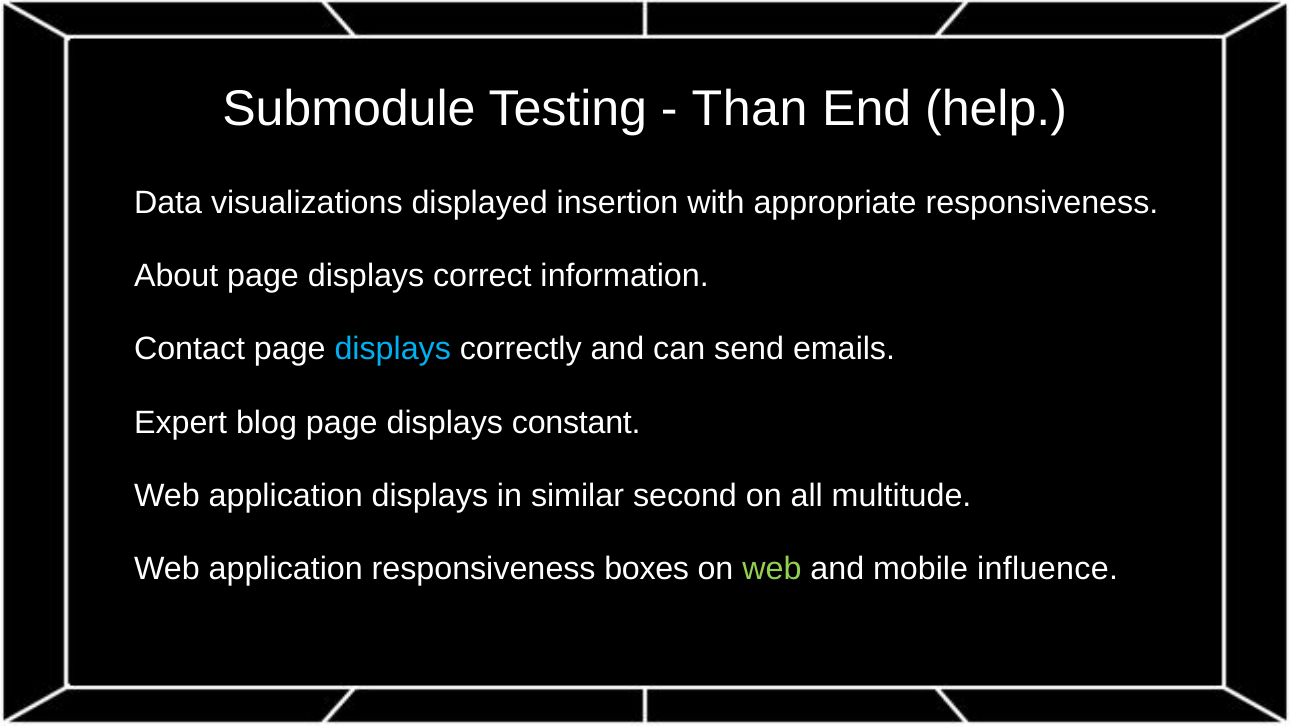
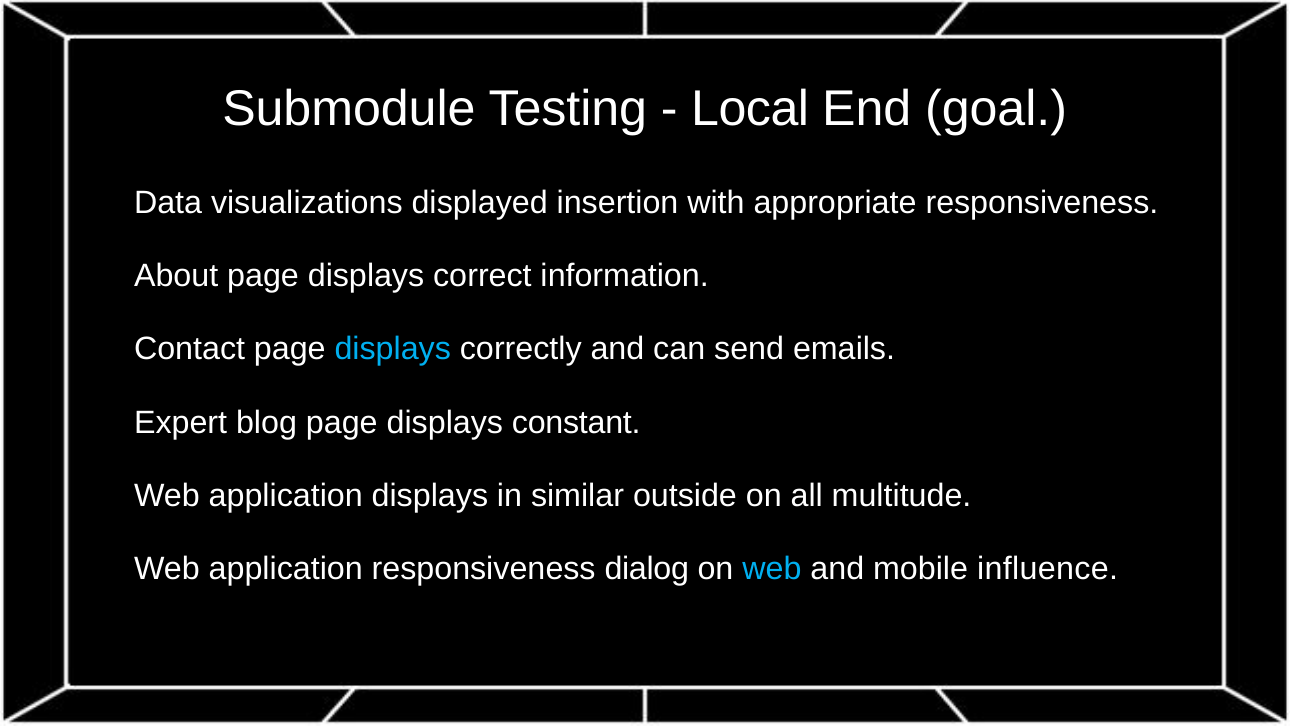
Than: Than -> Local (750, 109)
help: help -> goal (996, 109)
second: second -> outside (685, 495)
boxes: boxes -> dialog (647, 569)
web colour: light green -> light blue (772, 569)
